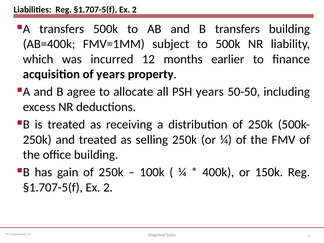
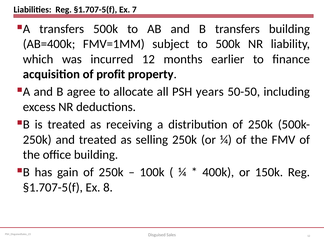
2: 2 -> 7 (134, 10)
of years: years -> profit (111, 74)
2: 2 -> 8 (108, 187)
